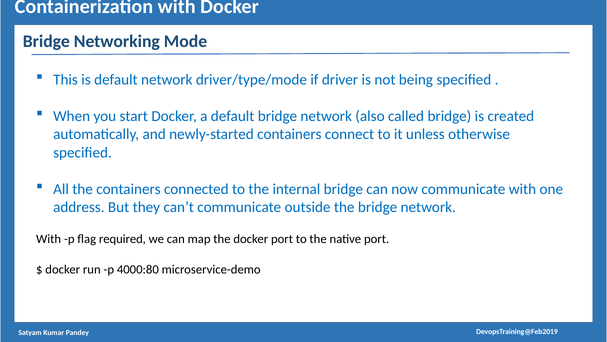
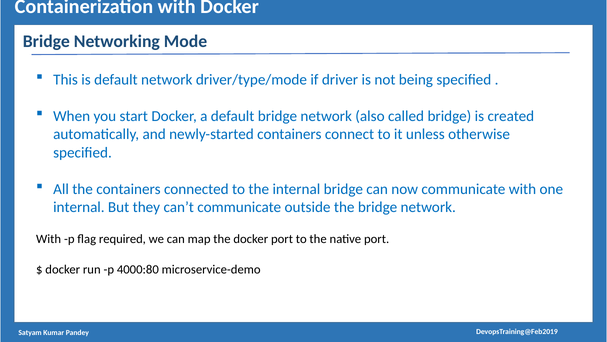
address: address -> internal (79, 207)
